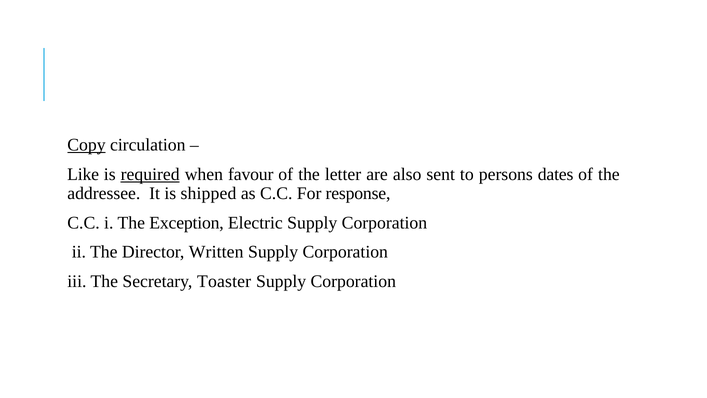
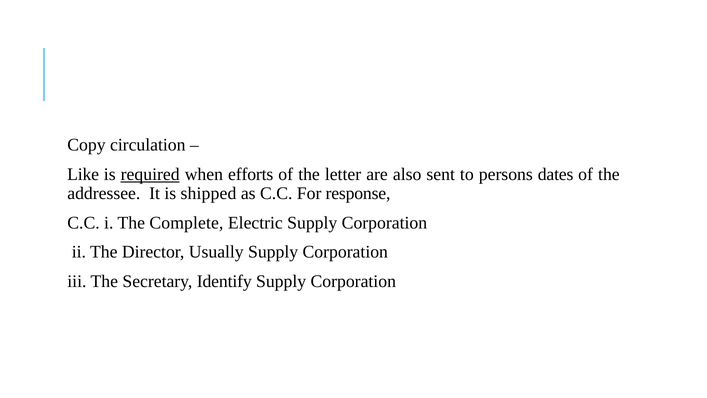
Copy underline: present -> none (86, 145)
favour: favour -> efforts (251, 174)
Exception: Exception -> Complete (186, 223)
Written: Written -> Usually (216, 252)
Toaster: Toaster -> Identify (224, 281)
